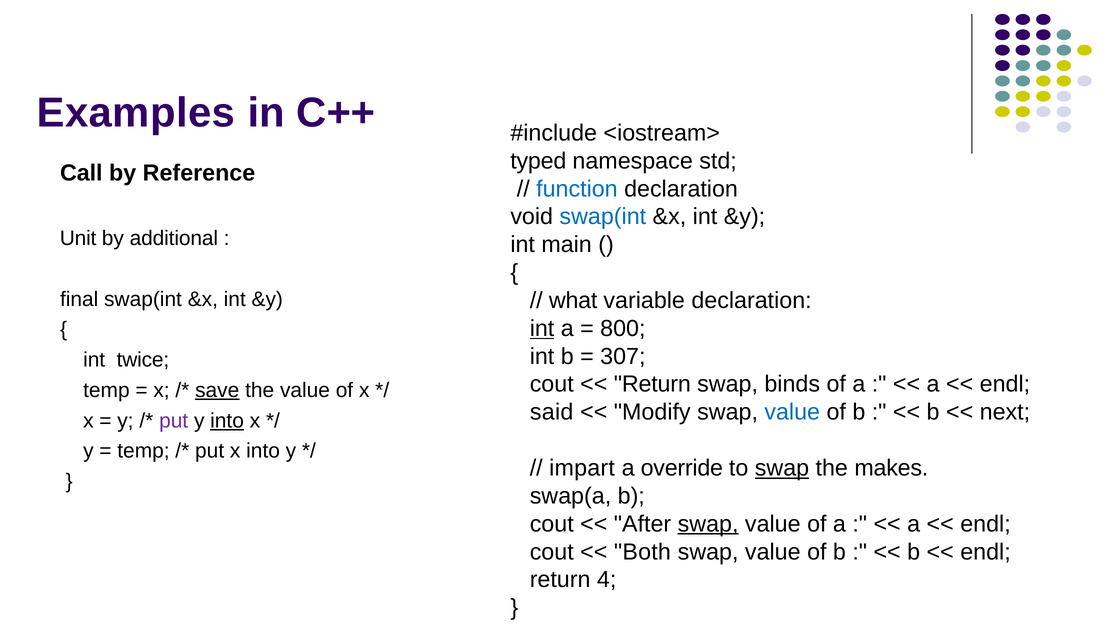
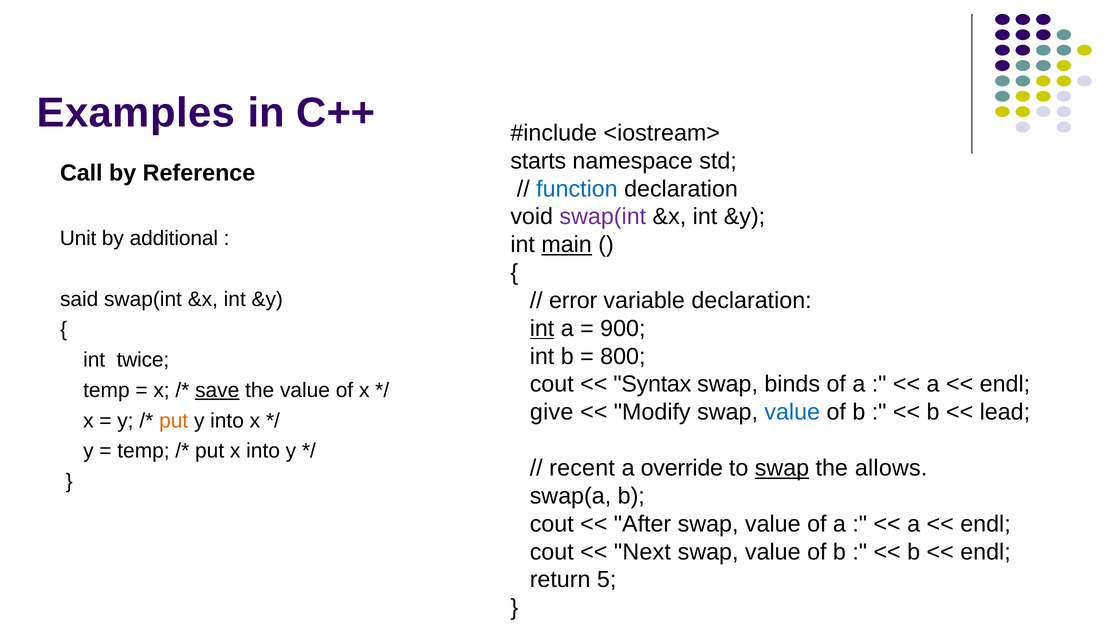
typed: typed -> starts (538, 161)
swap(int colour: blue -> purple (603, 217)
main underline: none -> present (567, 245)
final: final -> said (79, 299)
what: what -> error (573, 300)
800: 800 -> 900 (623, 328)
307: 307 -> 800 (623, 356)
Return: Return -> Syntax (652, 384)
said: said -> give (552, 412)
next: next -> lead (1005, 412)
put colour: purple -> orange (174, 420)
into underline: present -> none (227, 420)
impart: impart -> recent (582, 468)
makes: makes -> allows (891, 468)
swap underline: present -> none (708, 524)
Both: Both -> Next (642, 552)
4: 4 -> 5 (607, 580)
